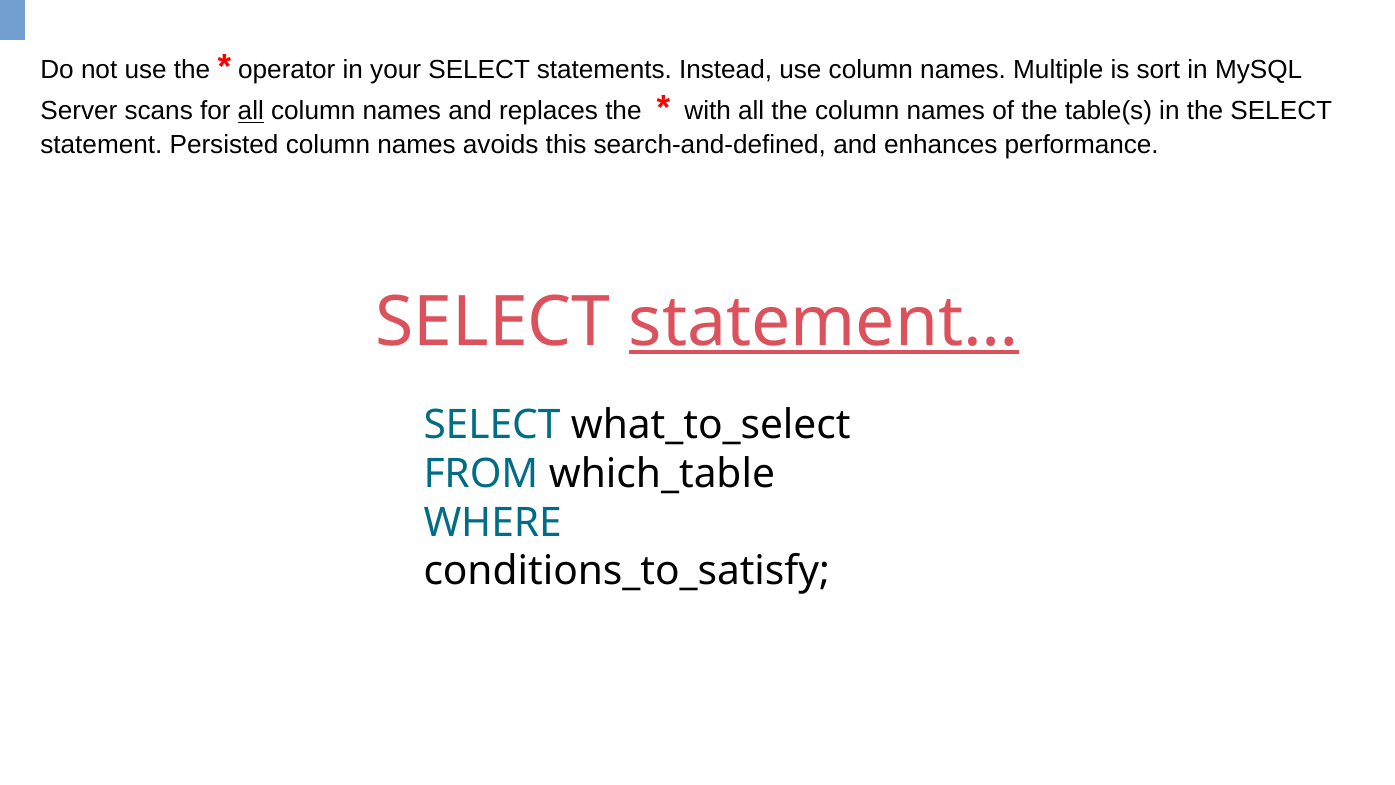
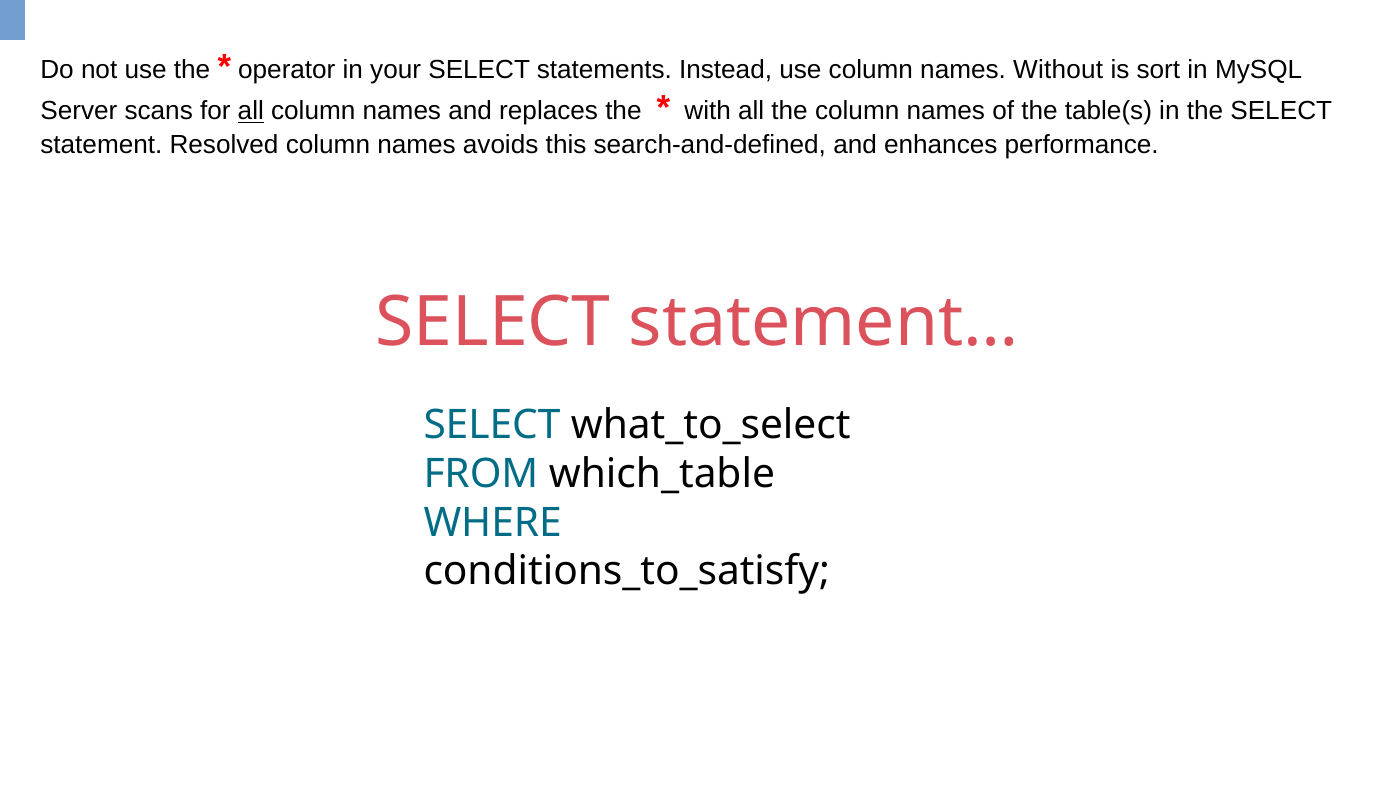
Multiple: Multiple -> Without (1058, 69)
Persisted: Persisted -> Resolved (224, 144)
statement… underline: present -> none (824, 322)
